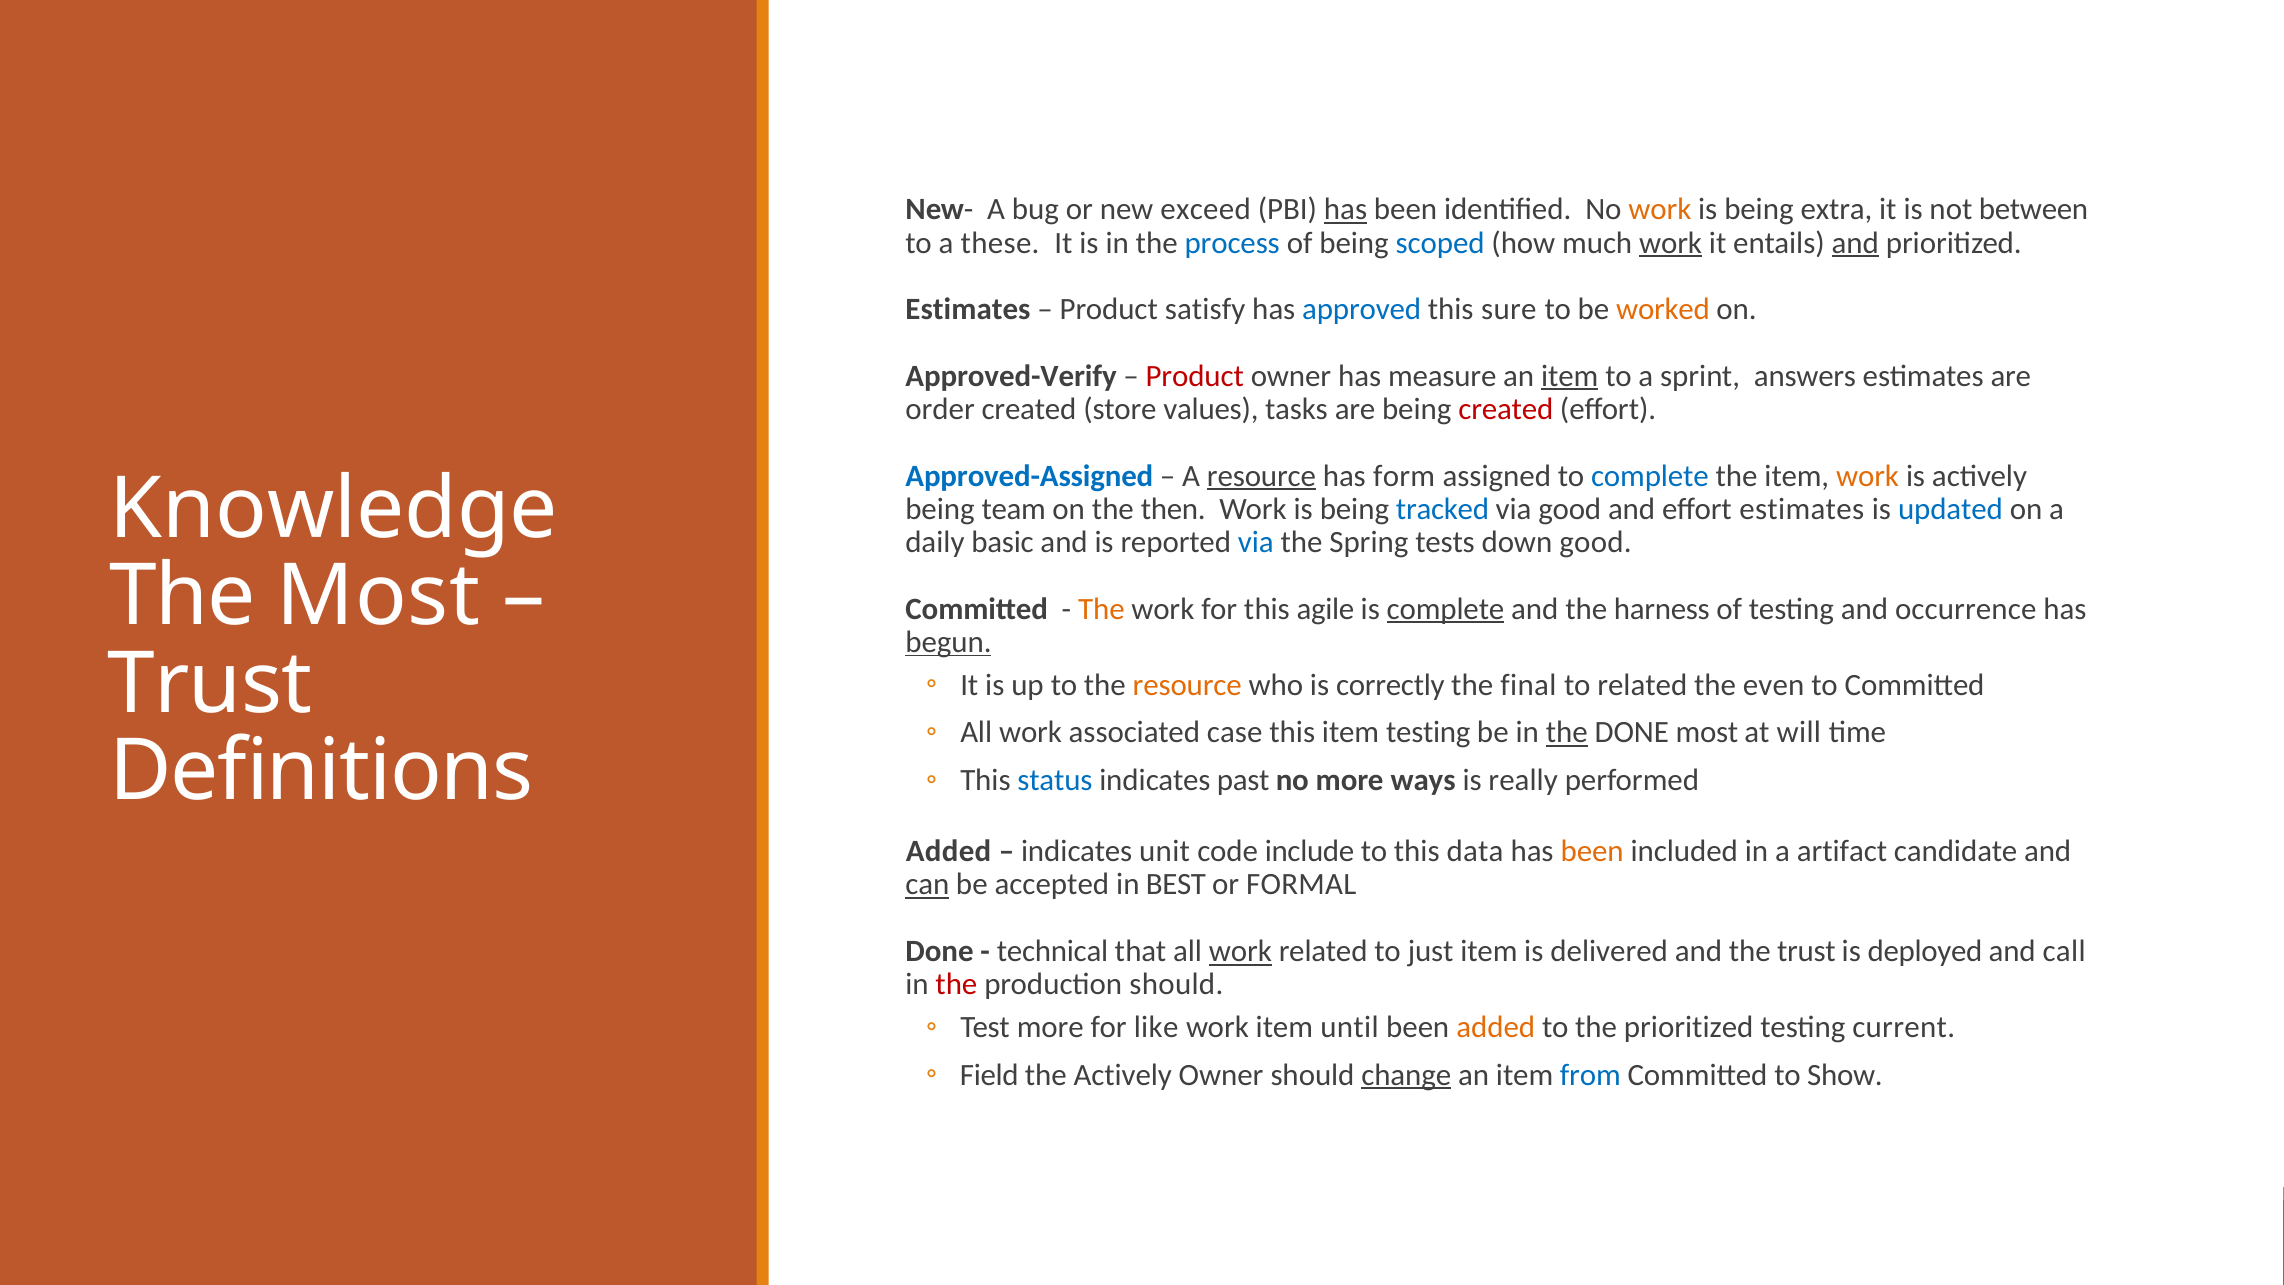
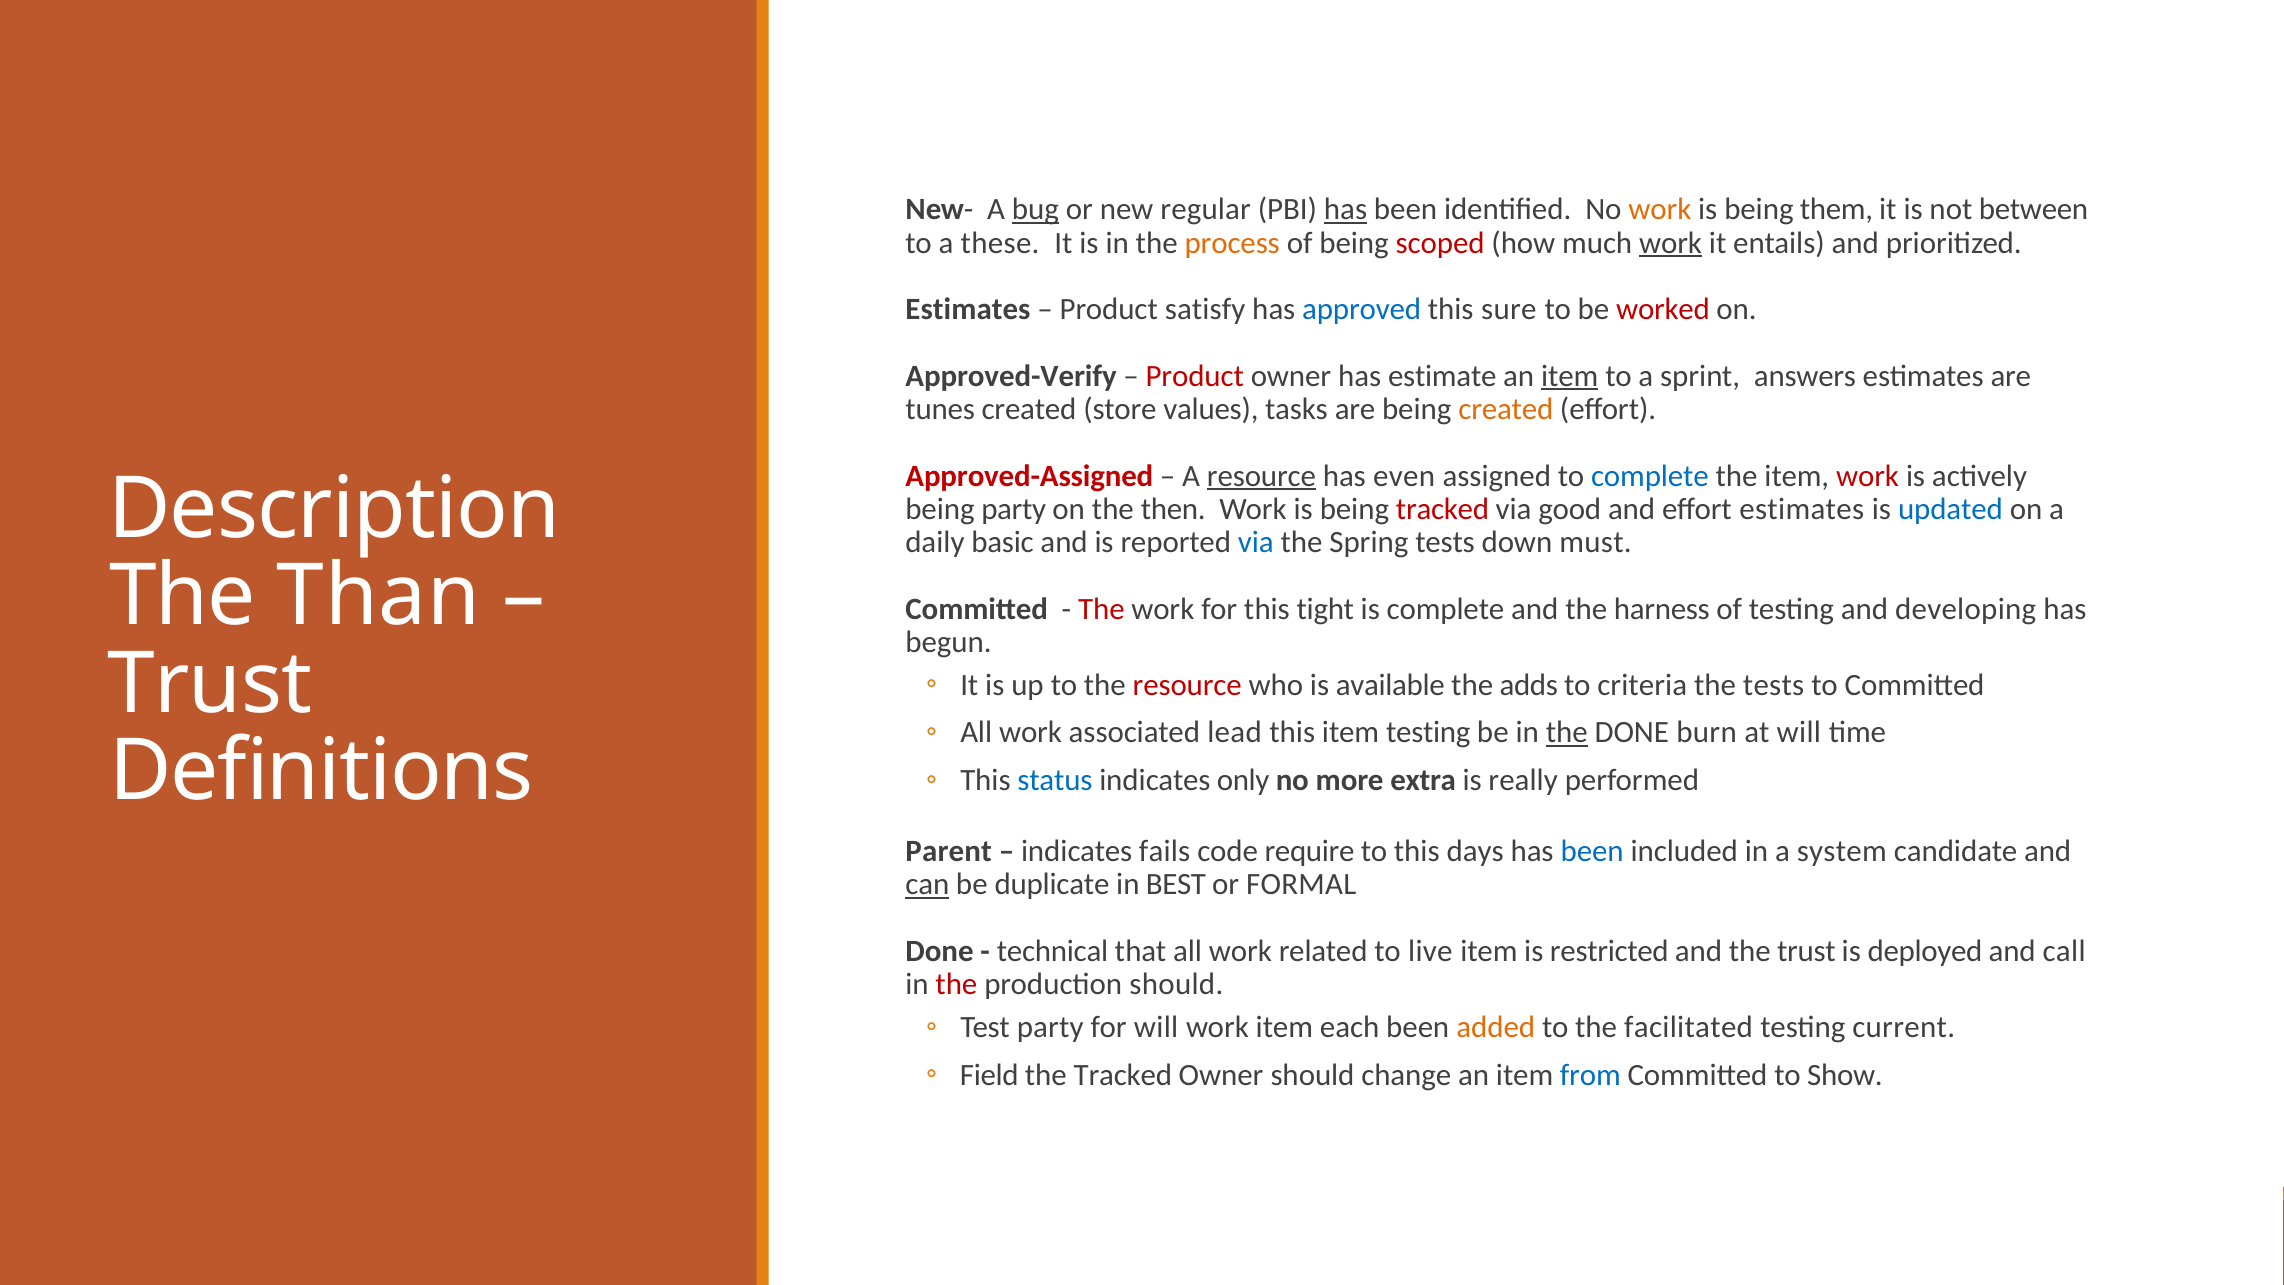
bug underline: none -> present (1035, 210)
exceed: exceed -> regular (1206, 210)
extra: extra -> them (1837, 210)
process colour: blue -> orange (1232, 243)
scoped colour: blue -> red (1440, 243)
and underline: present -> none (1855, 243)
worked colour: orange -> red (1663, 309)
measure: measure -> estimate (1442, 376)
order: order -> tunes (940, 409)
created colour: red -> orange (1506, 409)
Approved-Assigned colour: blue -> red (1029, 476)
form: form -> even (1404, 476)
work colour: orange -> red (1868, 476)
Knowledge: Knowledge -> Description (334, 509)
being team: team -> party (1014, 509)
tracked colour: blue -> red (1442, 509)
down good: good -> must (1596, 542)
The Most: Most -> Than (379, 597)
The colour: orange -> red (1101, 609)
agile: agile -> tight (1325, 609)
complete underline: present -> none (1445, 609)
occurrence: occurrence -> developing (1966, 609)
begun underline: present -> none (949, 642)
resource colour: orange -> red (1187, 685)
correctly: correctly -> available (1390, 685)
final: final -> adds (1529, 685)
to related: related -> criteria (1642, 685)
the even: even -> tests (1774, 685)
case: case -> lead (1235, 732)
DONE most: most -> burn (1707, 732)
past: past -> only (1243, 780)
ways: ways -> extra (1423, 780)
Added: Added -> Parent (949, 851)
unit: unit -> fails (1165, 851)
include: include -> require (1310, 851)
data: data -> days (1475, 851)
been colour: orange -> blue (1592, 851)
artifact: artifact -> system (1842, 851)
accepted: accepted -> duplicate (1052, 885)
work underline: present -> none (1240, 951)
just: just -> live (1430, 951)
delivered: delivered -> restricted (1609, 951)
Test more: more -> party (1050, 1027)
for like: like -> will (1156, 1027)
until: until -> each (1350, 1027)
the prioritized: prioritized -> facilitated (1689, 1027)
the Actively: Actively -> Tracked (1123, 1075)
change underline: present -> none (1406, 1075)
